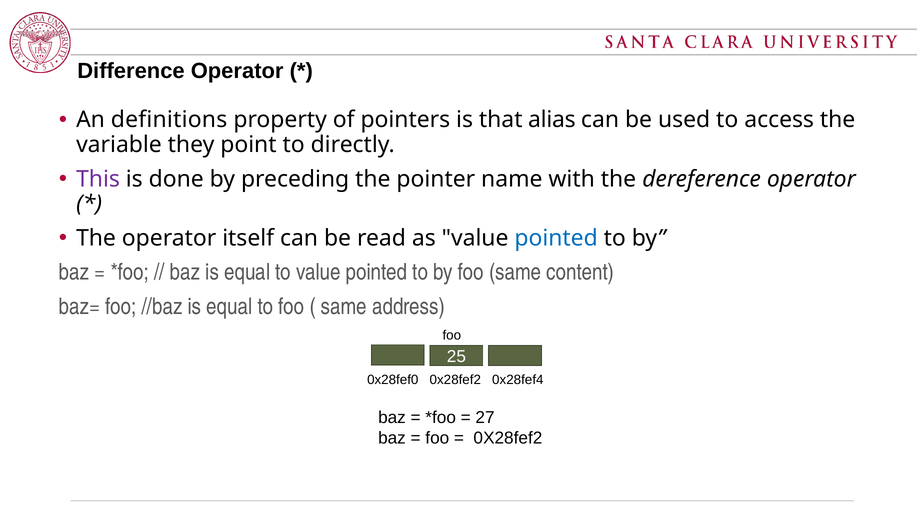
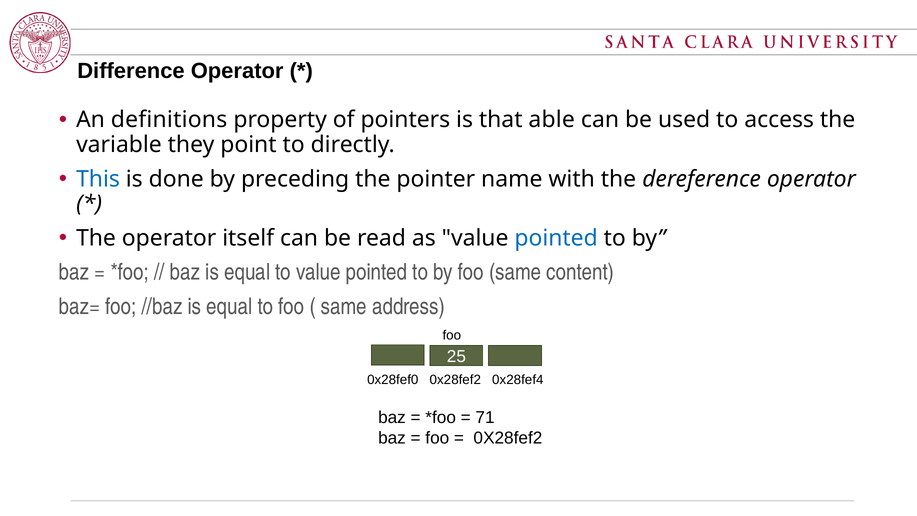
alias: alias -> able (552, 120)
This colour: purple -> blue (98, 179)
27: 27 -> 71 (485, 417)
